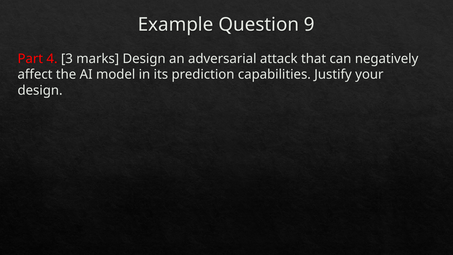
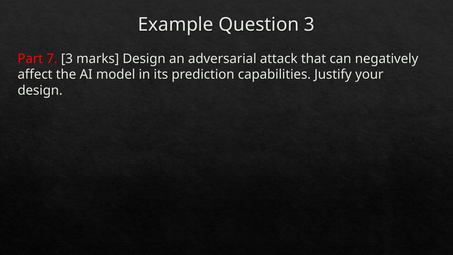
Question 9: 9 -> 3 (309, 25)
4: 4 -> 7 (52, 59)
